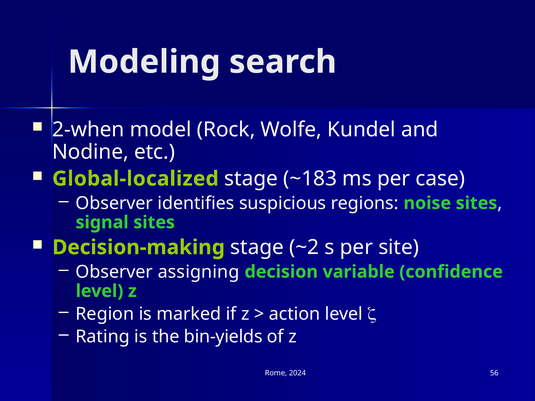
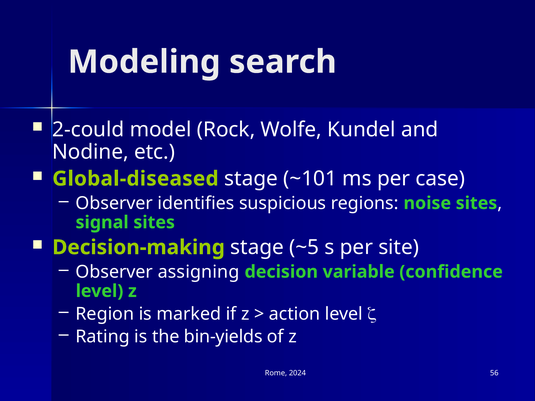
2-when: 2-when -> 2-could (88, 130)
Global-localized: Global-localized -> Global-diseased (135, 179)
~183: ~183 -> ~101 (310, 179)
~2: ~2 -> ~5 (304, 248)
